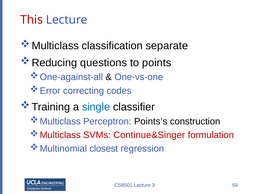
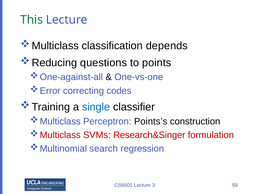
This colour: red -> green (32, 20)
separate: separate -> depends (167, 46)
Continue&Singer: Continue&Singer -> Research&Singer (149, 135)
closest: closest -> search (104, 148)
